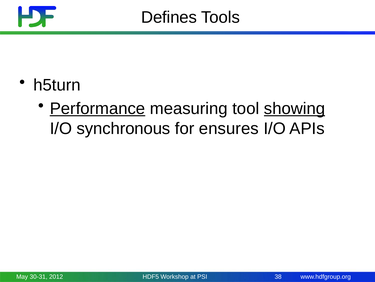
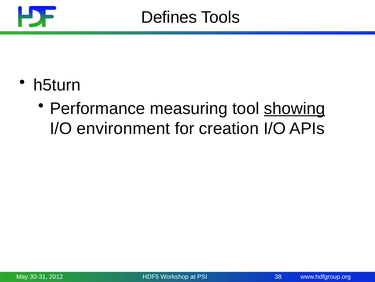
Performance underline: present -> none (98, 108)
synchronous: synchronous -> environment (123, 128)
ensures: ensures -> creation (229, 128)
